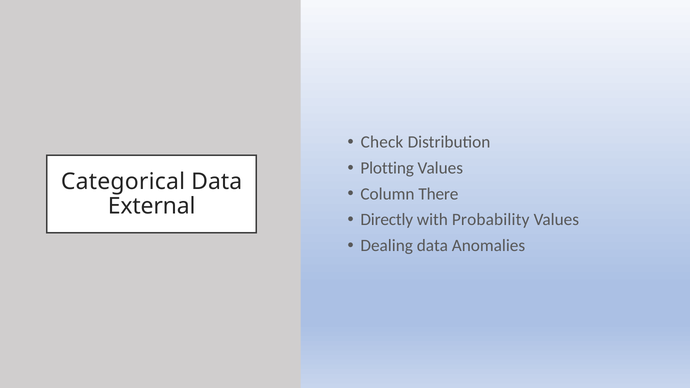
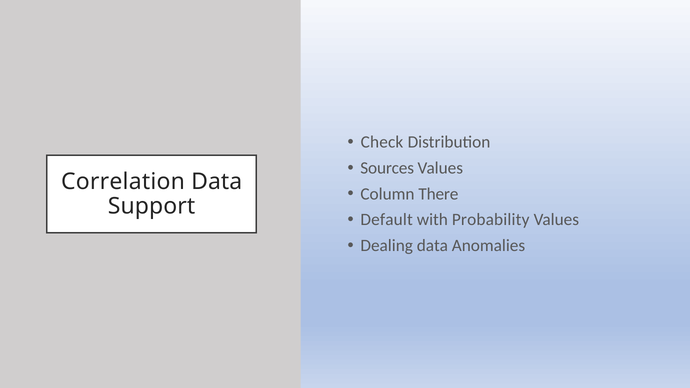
Plotting: Plotting -> Sources (387, 168)
Categorical: Categorical -> Correlation (123, 181)
External: External -> Support (152, 206)
Directly: Directly -> Default (387, 220)
